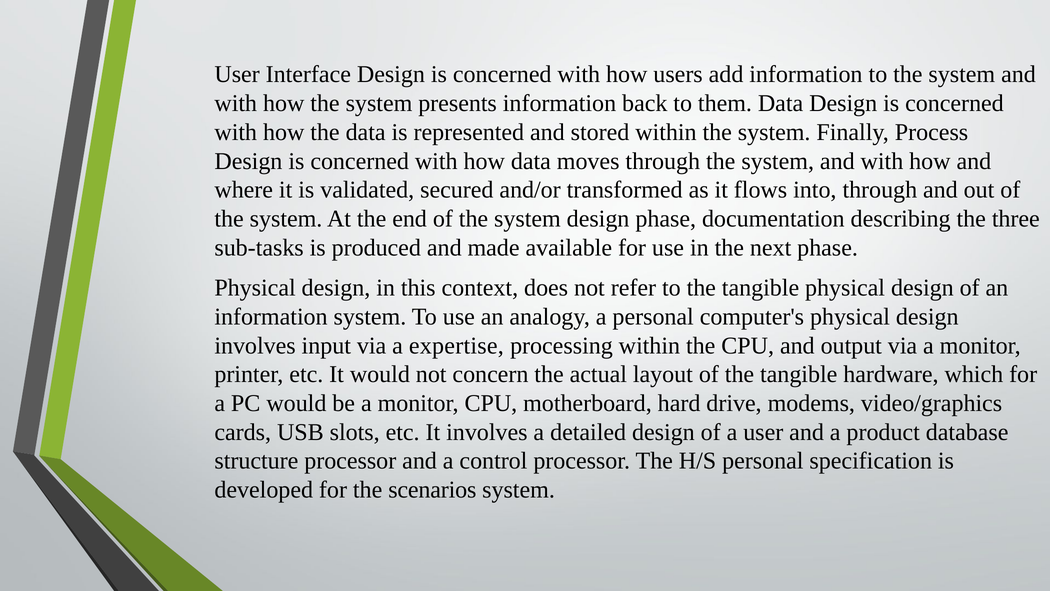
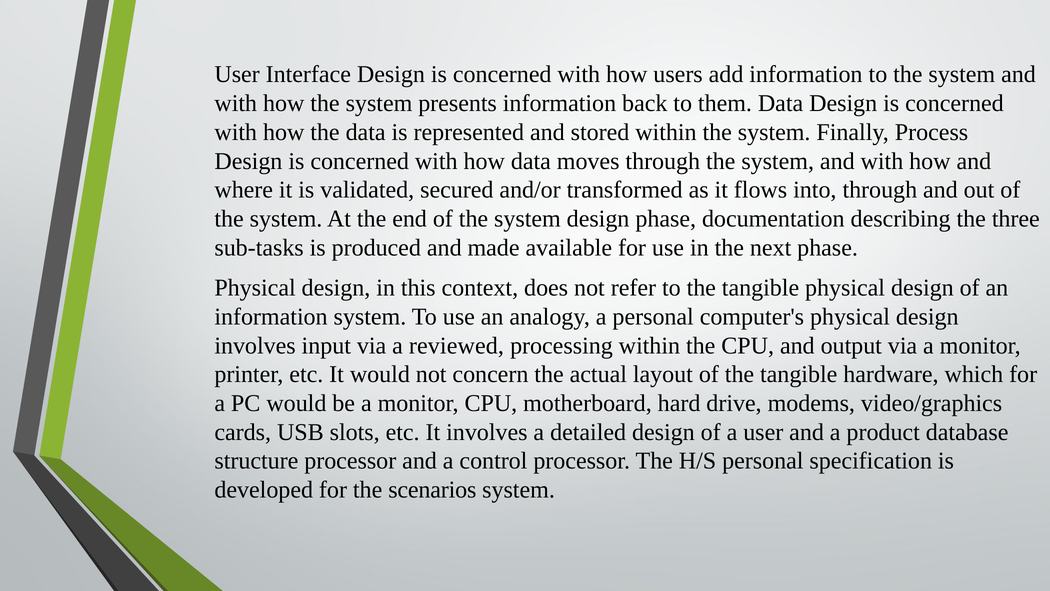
expertise: expertise -> reviewed (456, 345)
